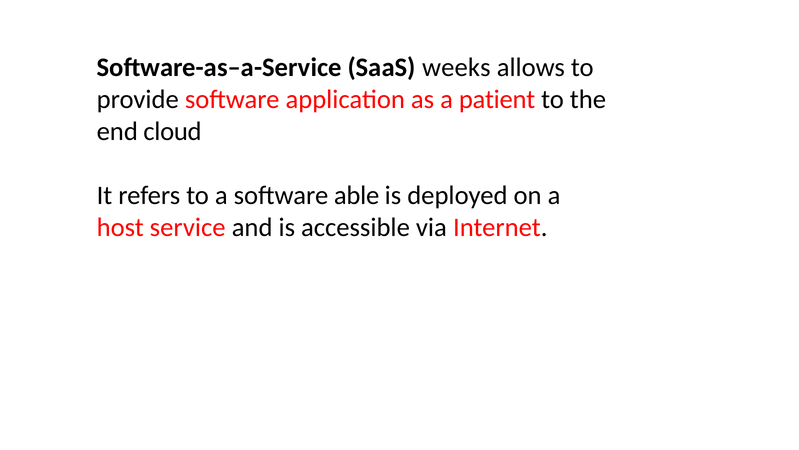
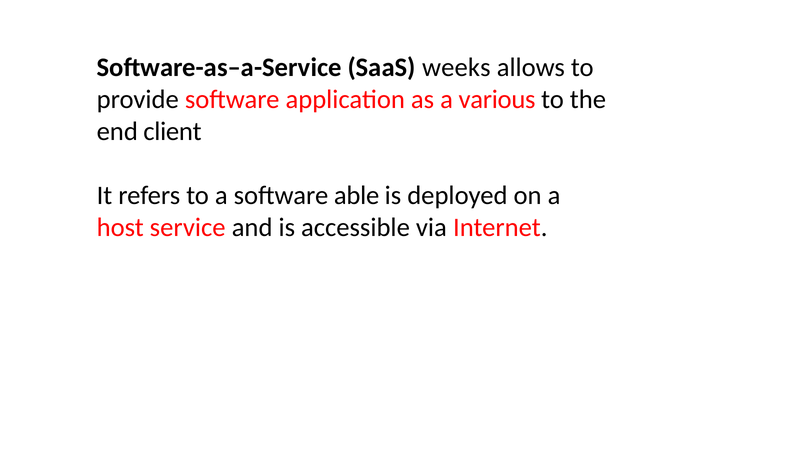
patient: patient -> various (497, 99)
cloud: cloud -> client (172, 131)
